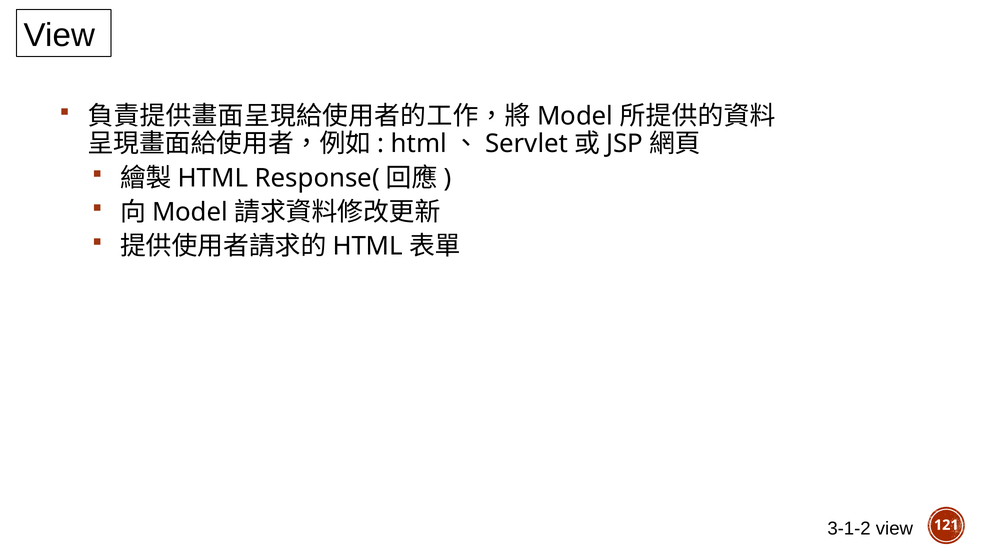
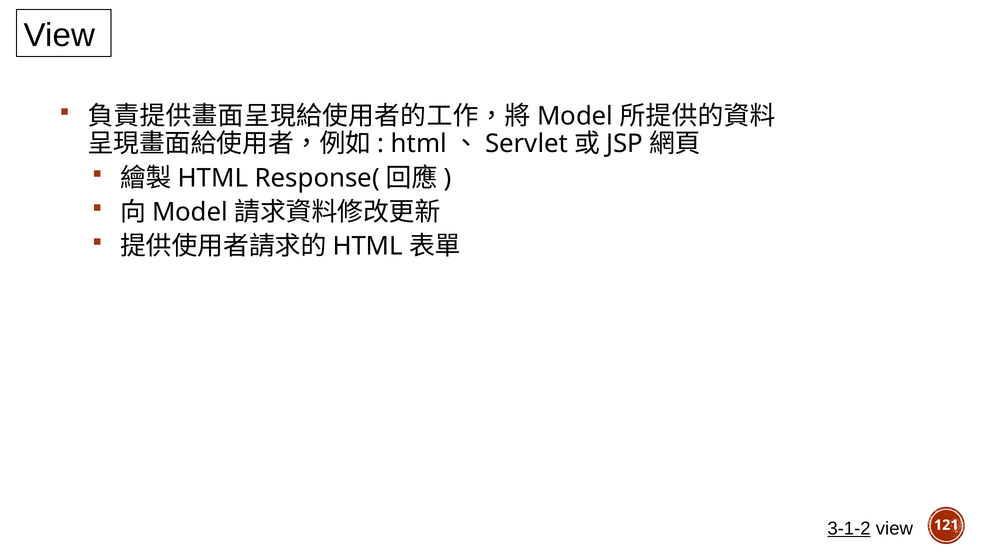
3-1-2 underline: none -> present (849, 529)
